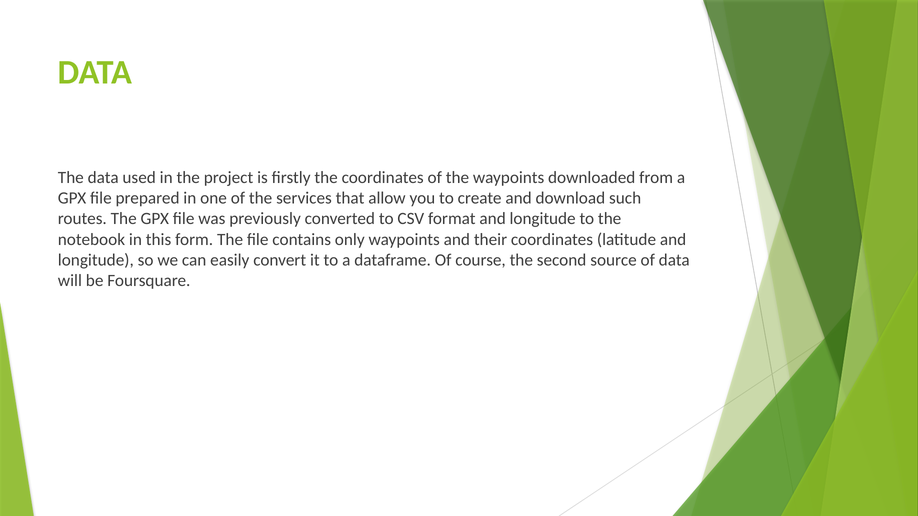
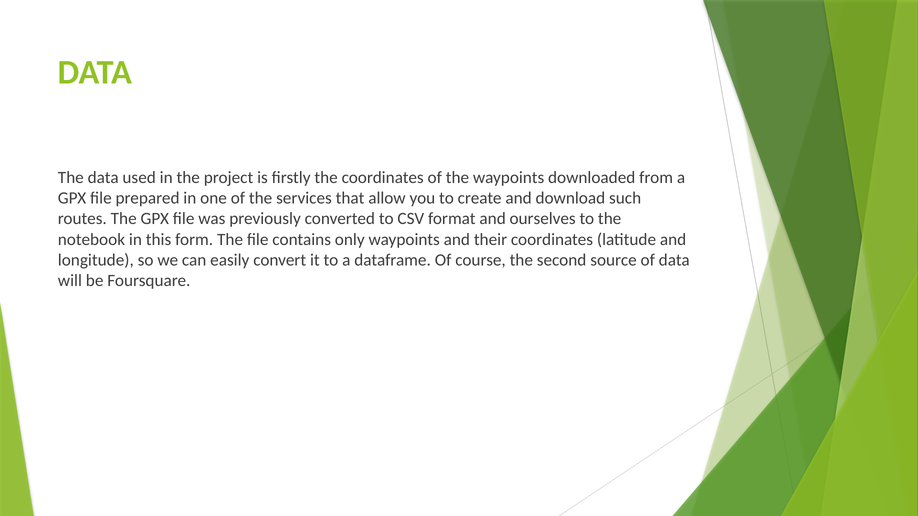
format and longitude: longitude -> ourselves (543, 219)
